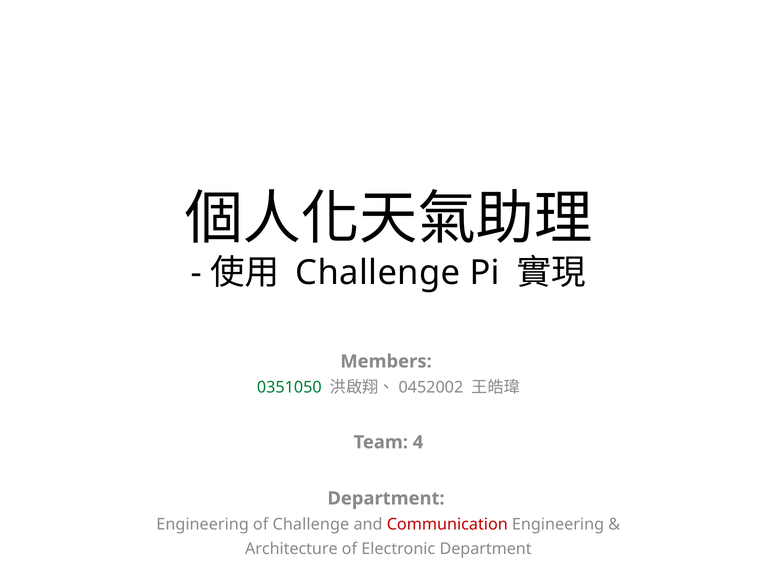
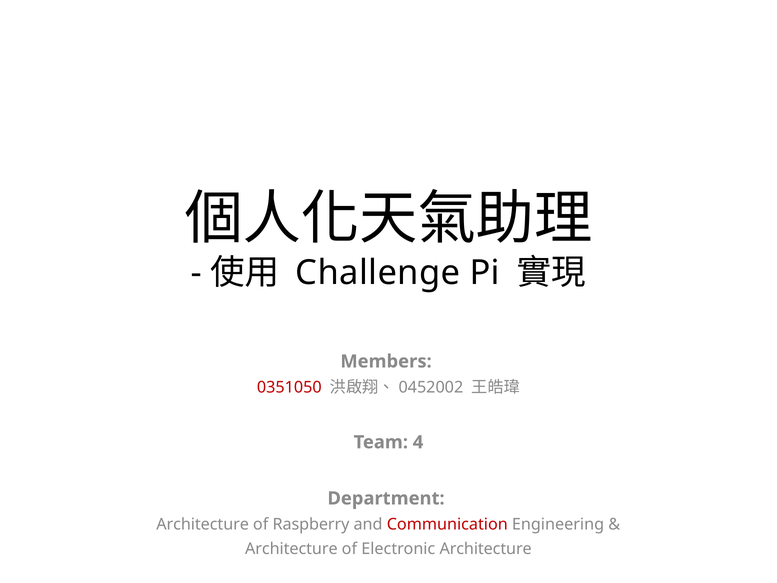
0351050 colour: green -> red (289, 387)
Engineering: Engineering -> Architecture (203, 524)
of Challenge: Challenge -> Raspberry (311, 524)
Electronic Department: Department -> Architecture (486, 549)
